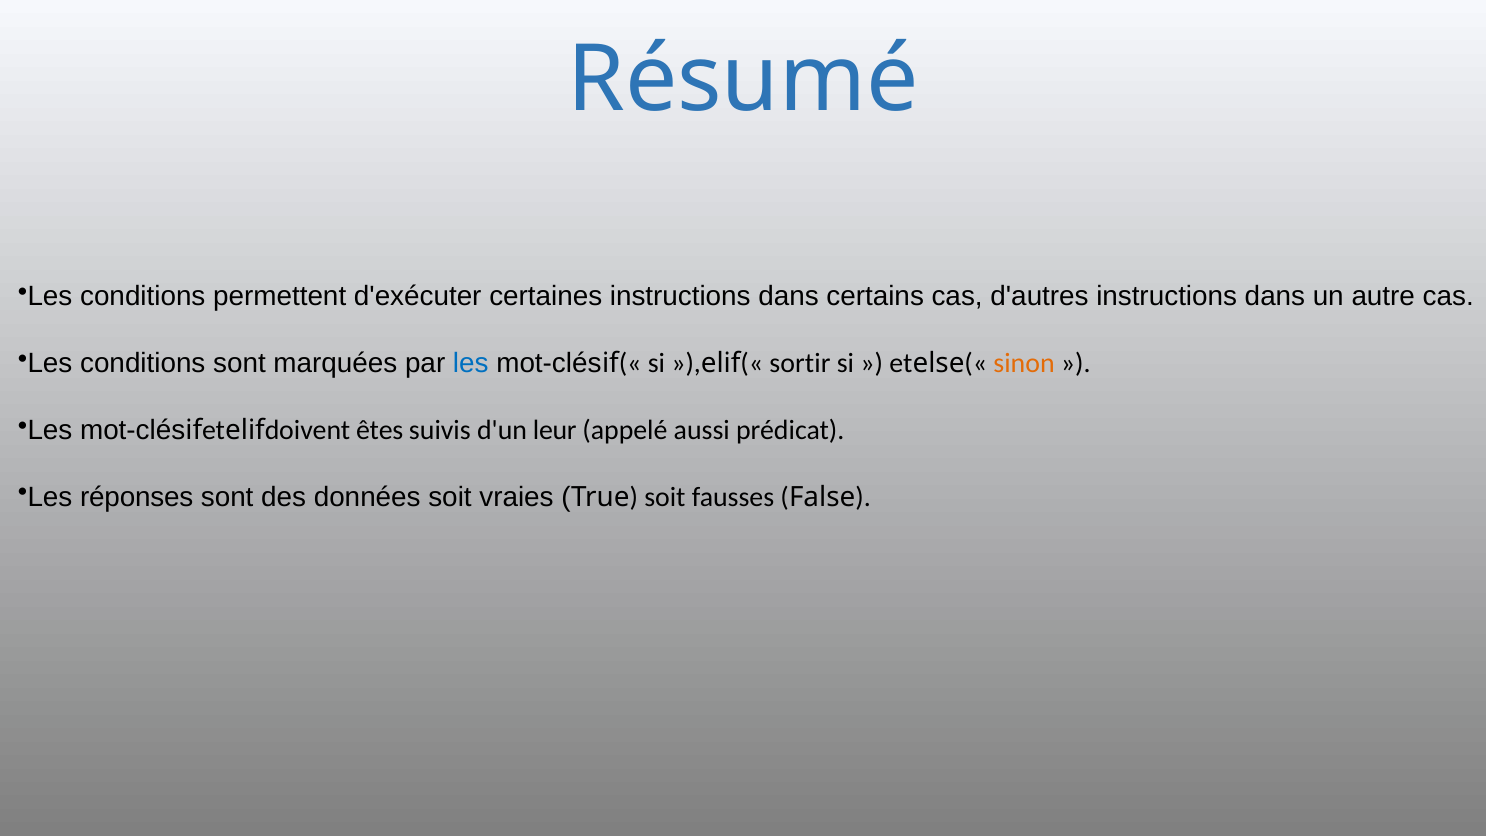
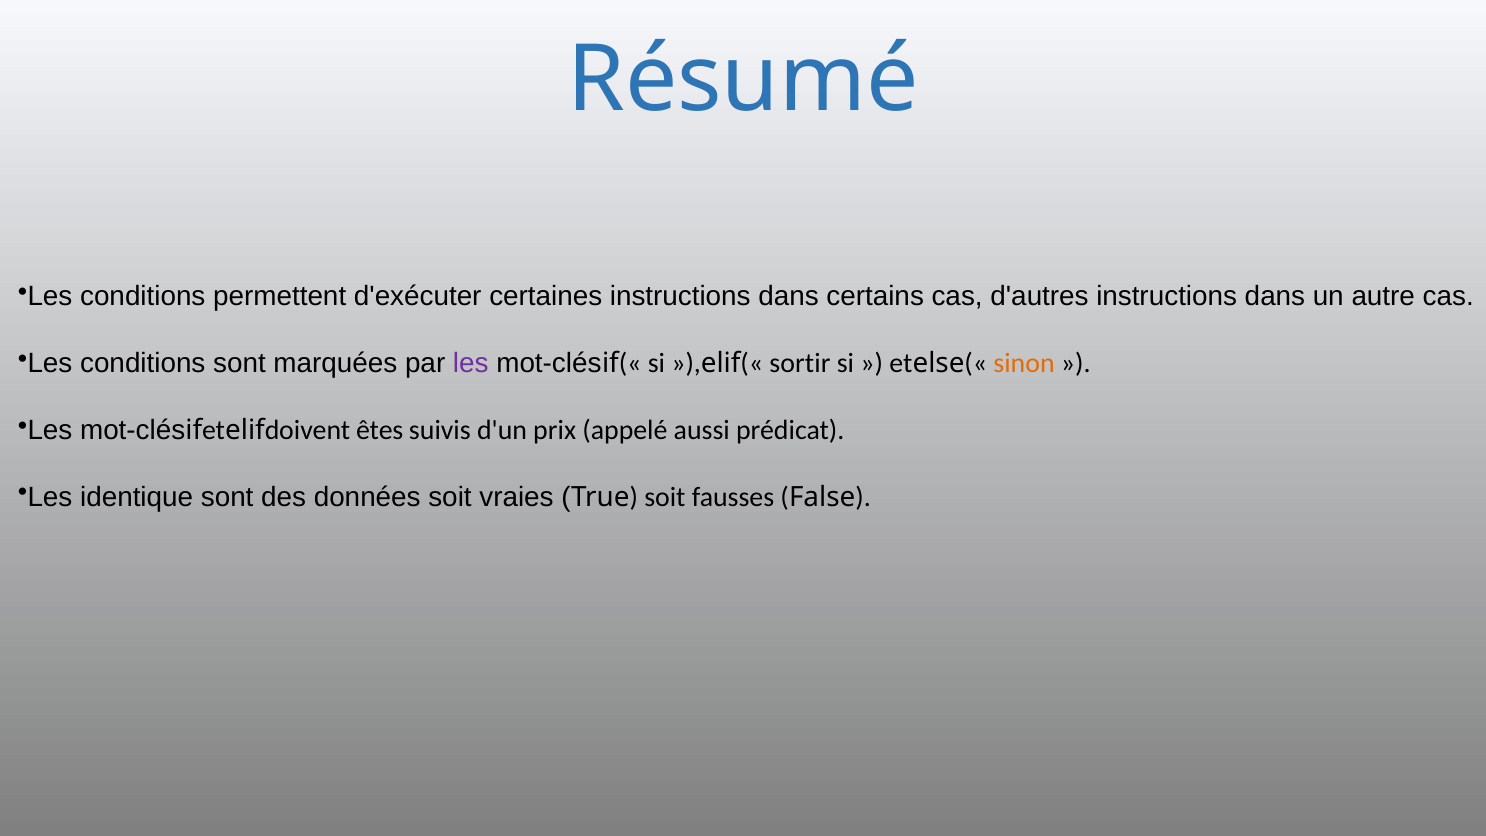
les colour: blue -> purple (471, 363)
leur: leur -> prix (555, 430)
réponses: réponses -> identique (137, 497)
